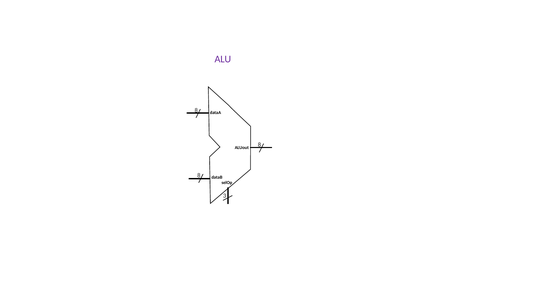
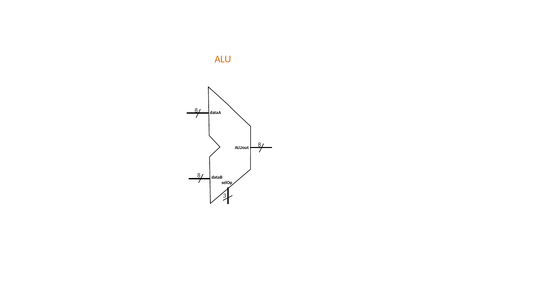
ALU colour: purple -> orange (223, 59)
